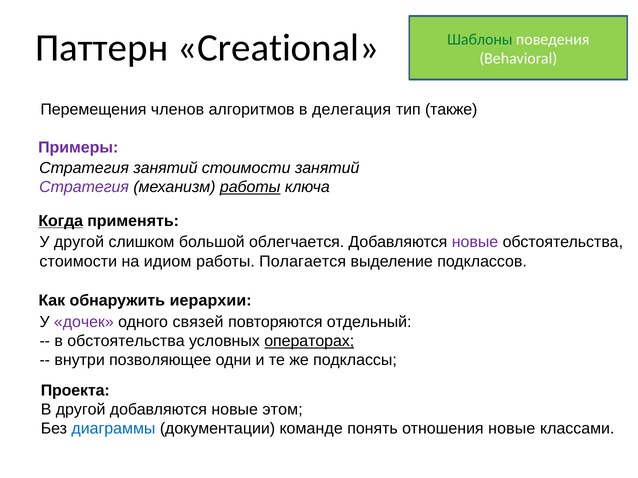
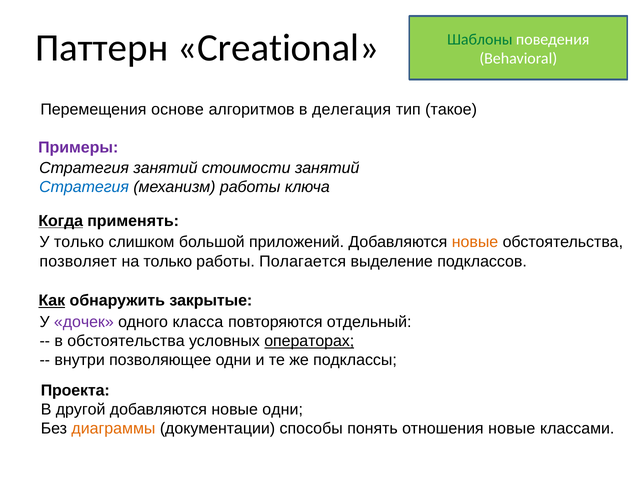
членов: членов -> основе (177, 110)
также: также -> такое (451, 110)
Стратегия colour: purple -> blue (84, 187)
работы underline: present -> none (250, 187)
У другой: другой -> только (79, 242)
облегчается: облегчается -> приложений (297, 242)
новые colour: purple -> orange (475, 242)
стоимости: стоимости -> позволяет (78, 262)
на идиом: идиом -> только (168, 262)
Как underline: none -> present (52, 301)
иерархии: иерархии -> закрытые (211, 301)
связей: связей -> класса (198, 322)
новые этом: этом -> одни (283, 410)
диаграммы colour: blue -> orange (113, 429)
команде: команде -> способы (311, 429)
